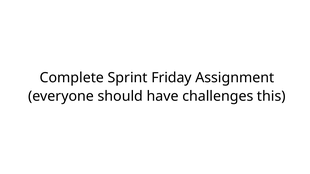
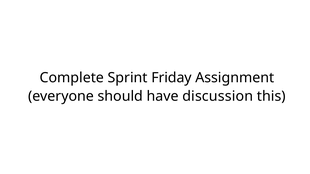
challenges: challenges -> discussion (218, 96)
